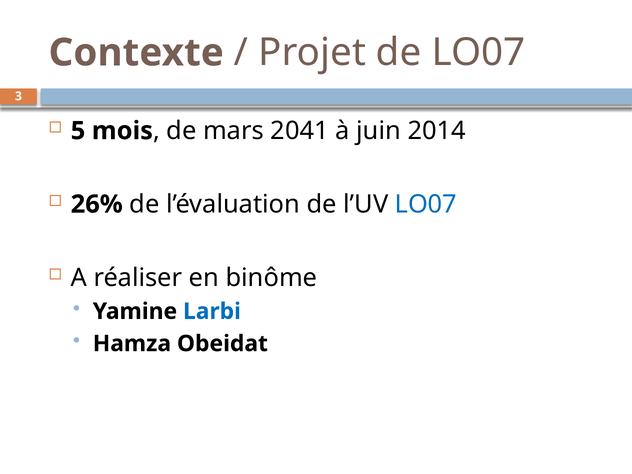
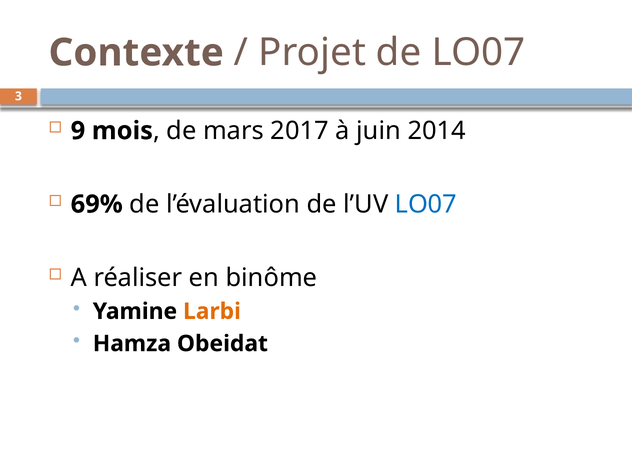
5: 5 -> 9 (78, 131)
2041: 2041 -> 2017 (300, 131)
26%: 26% -> 69% (97, 204)
Larbi colour: blue -> orange (212, 311)
